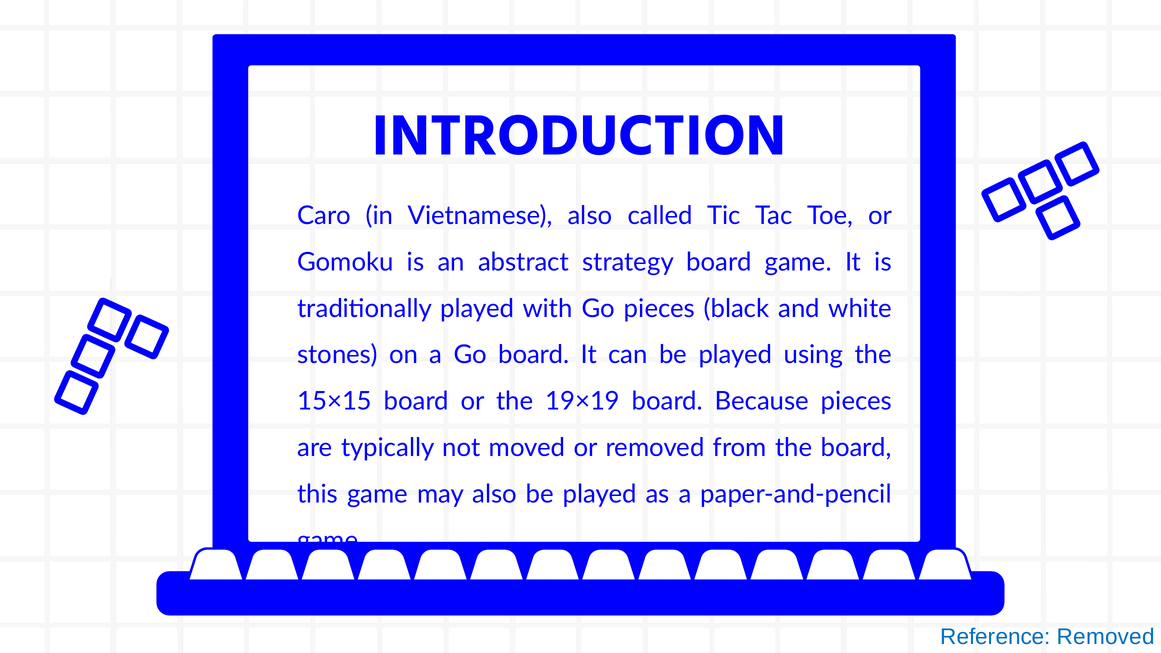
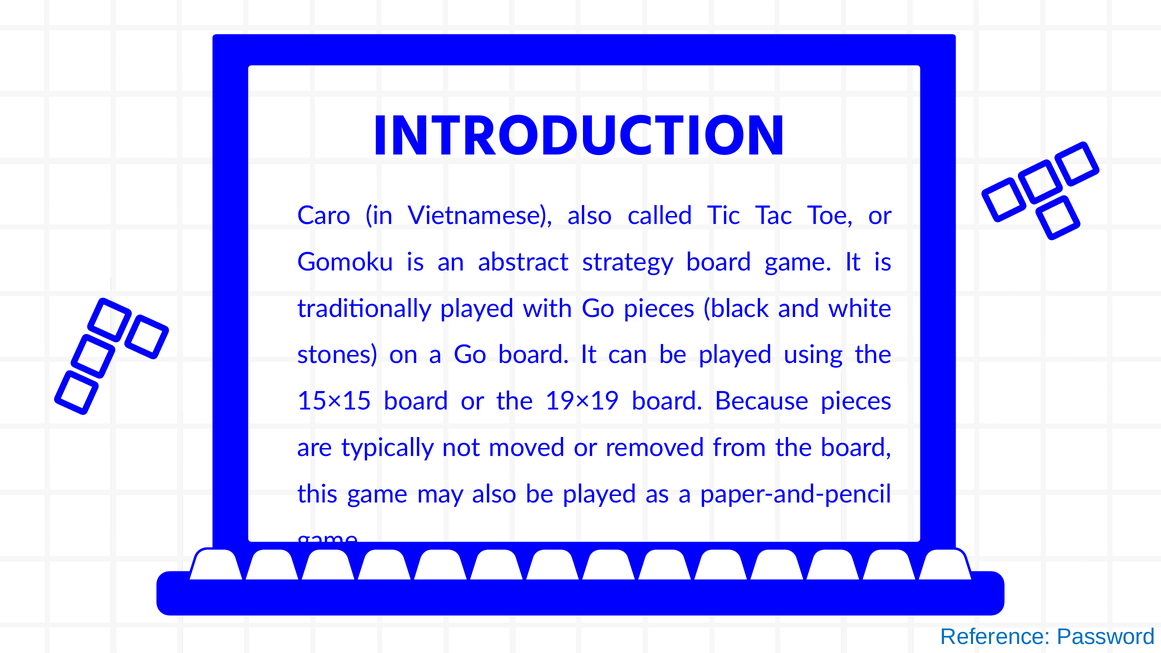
Reference Removed: Removed -> Password (1106, 637)
